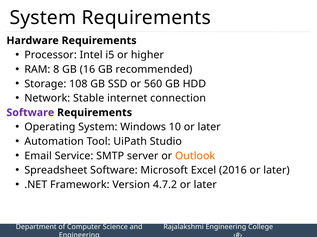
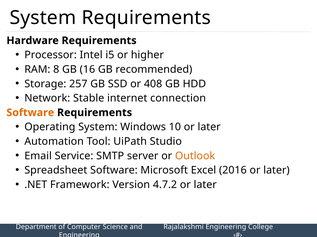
108: 108 -> 257 (78, 84)
560: 560 -> 408 (153, 84)
Software colour: purple -> orange (30, 113)
